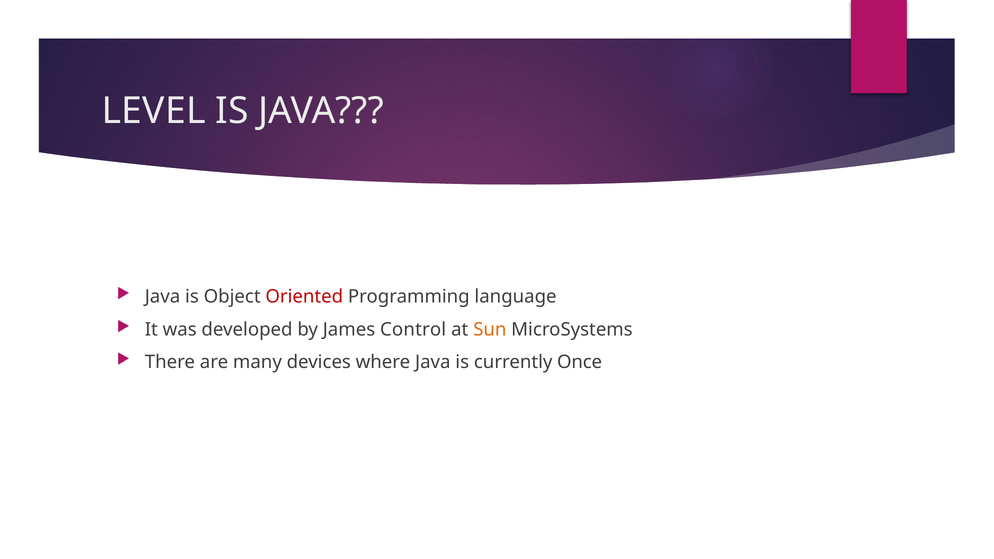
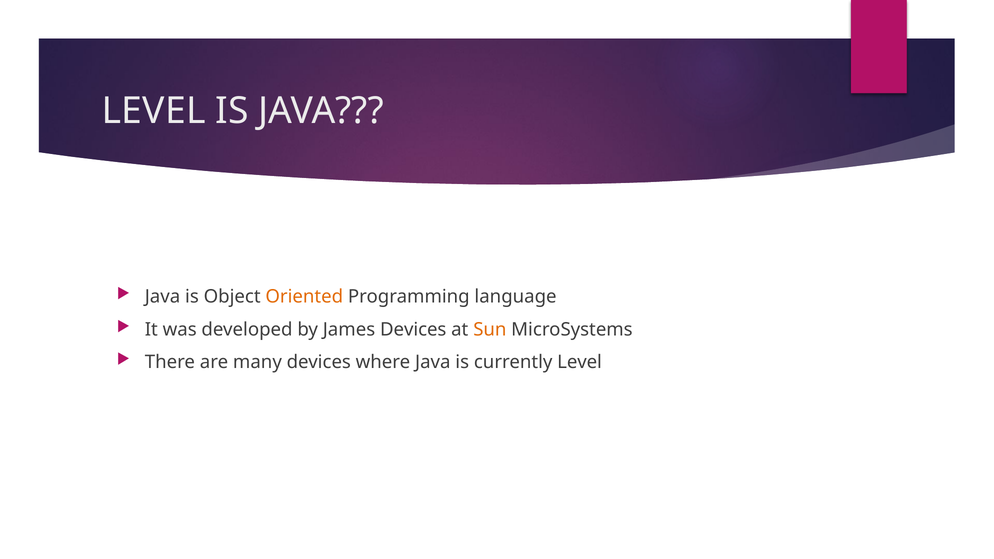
Oriented colour: red -> orange (304, 297)
James Control: Control -> Devices (413, 330)
currently Once: Once -> Level (580, 362)
